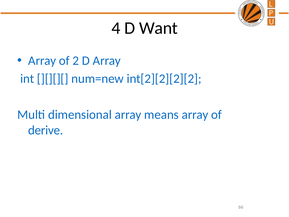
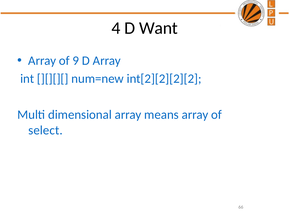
2: 2 -> 9 (76, 61)
derive: derive -> select (45, 130)
